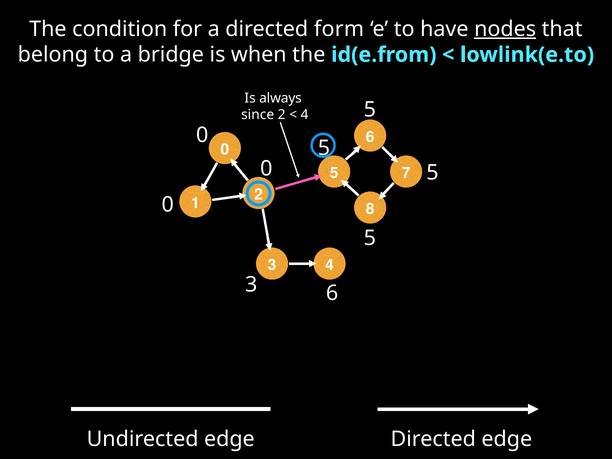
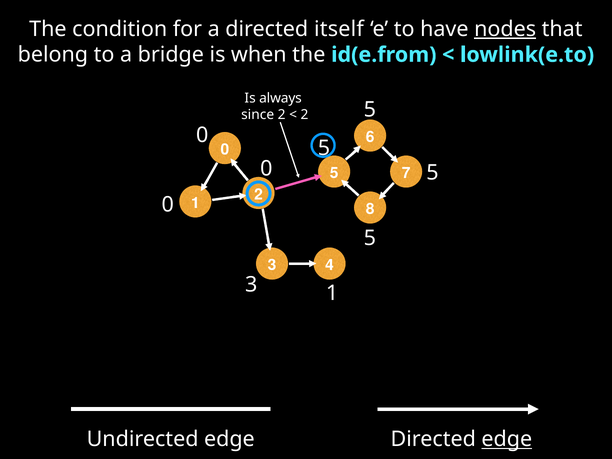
form: form -> itself (339, 29)
4: 4 -> 2 (305, 115)
6: 6 -> 1 (332, 293)
edge underline: none -> present (507, 439)
